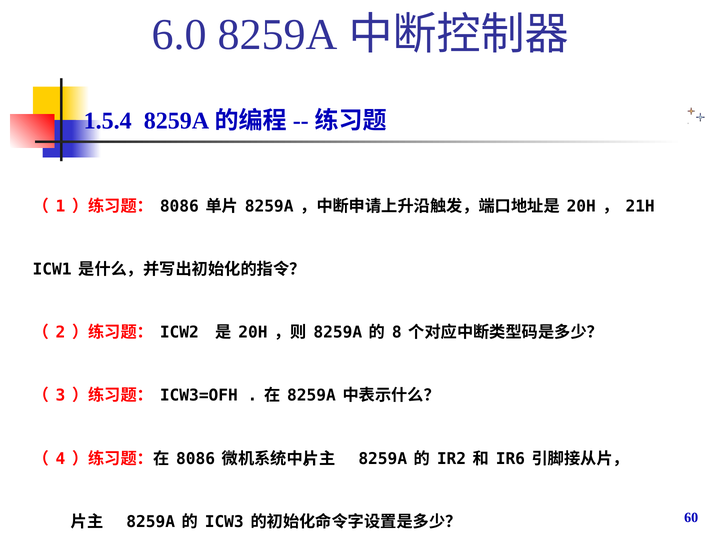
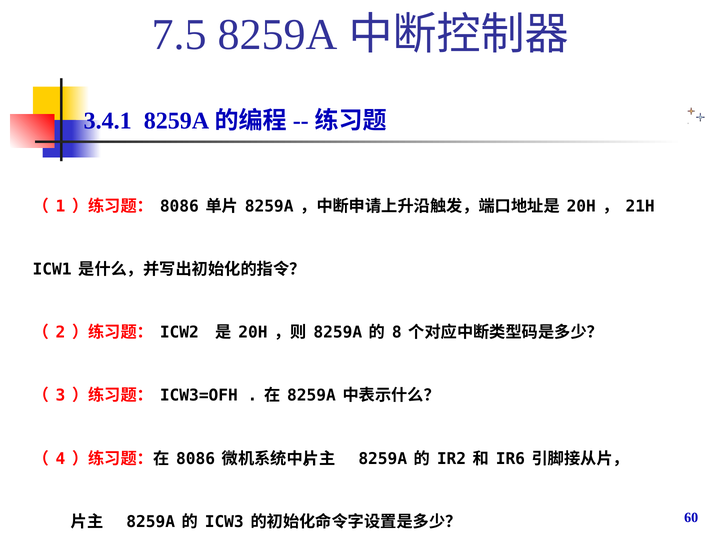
6.0: 6.0 -> 7.5 (179, 35)
1.5.4: 1.5.4 -> 3.4.1 (108, 121)
